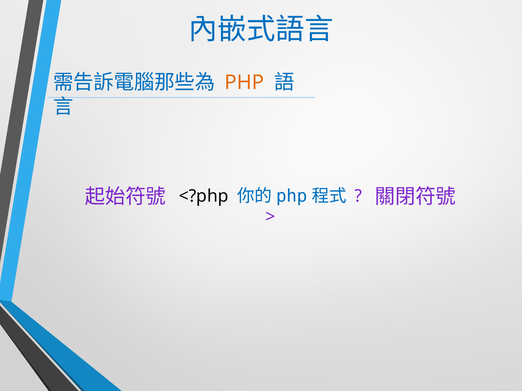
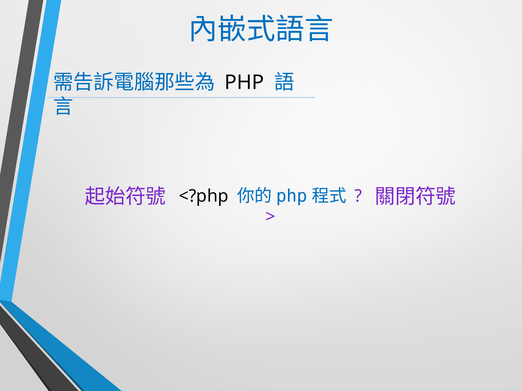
PHP colour: orange -> black (244, 83)
